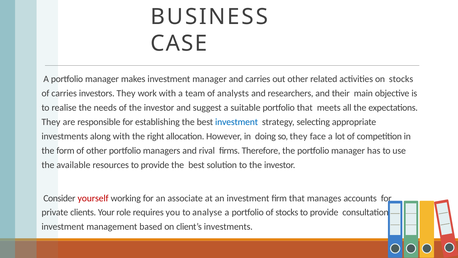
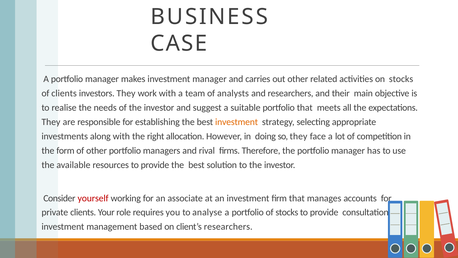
of carries: carries -> clients (64, 93)
investment colour: blue -> orange (237, 122)
client’s investments: investments -> researchers (228, 227)
